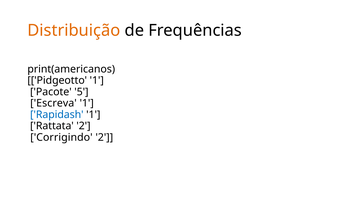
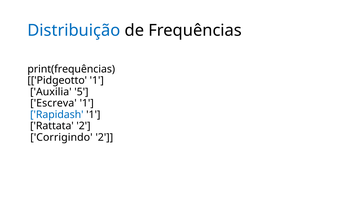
Distribuição colour: orange -> blue (74, 30)
print(americanos: print(americanos -> print(frequências (71, 69)
Pacote: Pacote -> Auxilia (51, 92)
